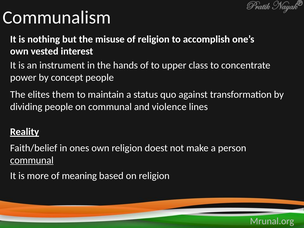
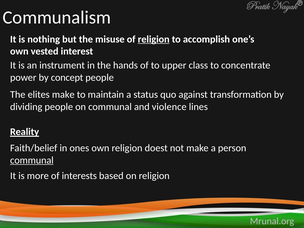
religion underline: none -> present (154, 39)
elites them: them -> make (63, 95)
meaning: meaning -> interests (79, 176)
